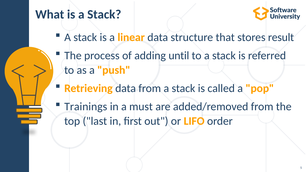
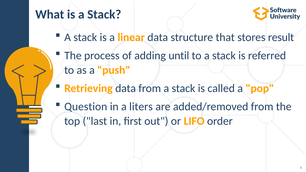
Trainings: Trainings -> Question (86, 107)
must: must -> liters (141, 107)
